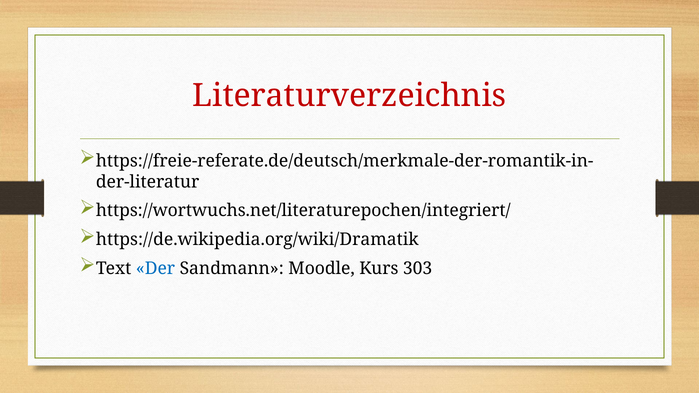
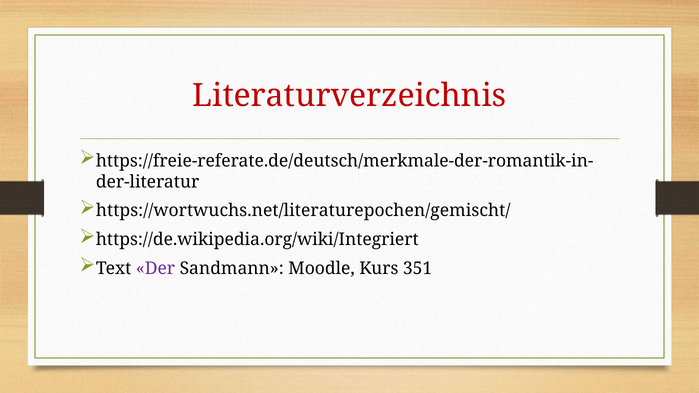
https://wortwuchs.net/literaturepochen/integriert/: https://wortwuchs.net/literaturepochen/integriert/ -> https://wortwuchs.net/literaturepochen/gemischt/ (303, 211)
https://de.wikipedia.org/wiki/Dramatik: https://de.wikipedia.org/wiki/Dramatik -> https://de.wikipedia.org/wiki/Integriert (257, 240)
Der colour: blue -> purple (155, 268)
303: 303 -> 351 (418, 268)
